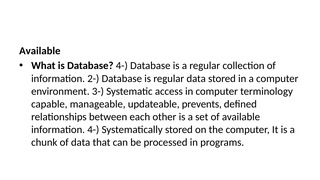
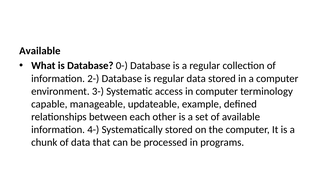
Database 4-: 4- -> 0- (122, 66)
prevents: prevents -> example (202, 104)
